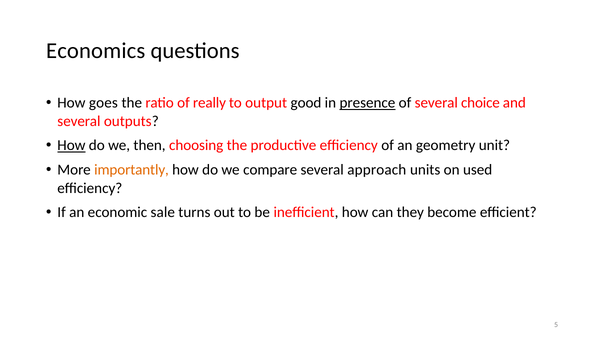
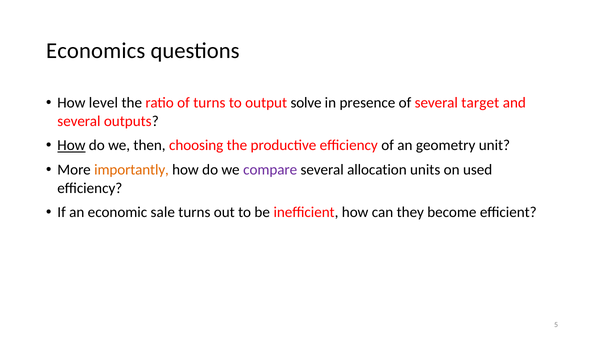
goes: goes -> level (103, 103)
of really: really -> turns (209, 103)
good: good -> solve (306, 103)
presence underline: present -> none (367, 103)
choice: choice -> target (480, 103)
compare colour: black -> purple (270, 170)
approach: approach -> allocation (377, 170)
